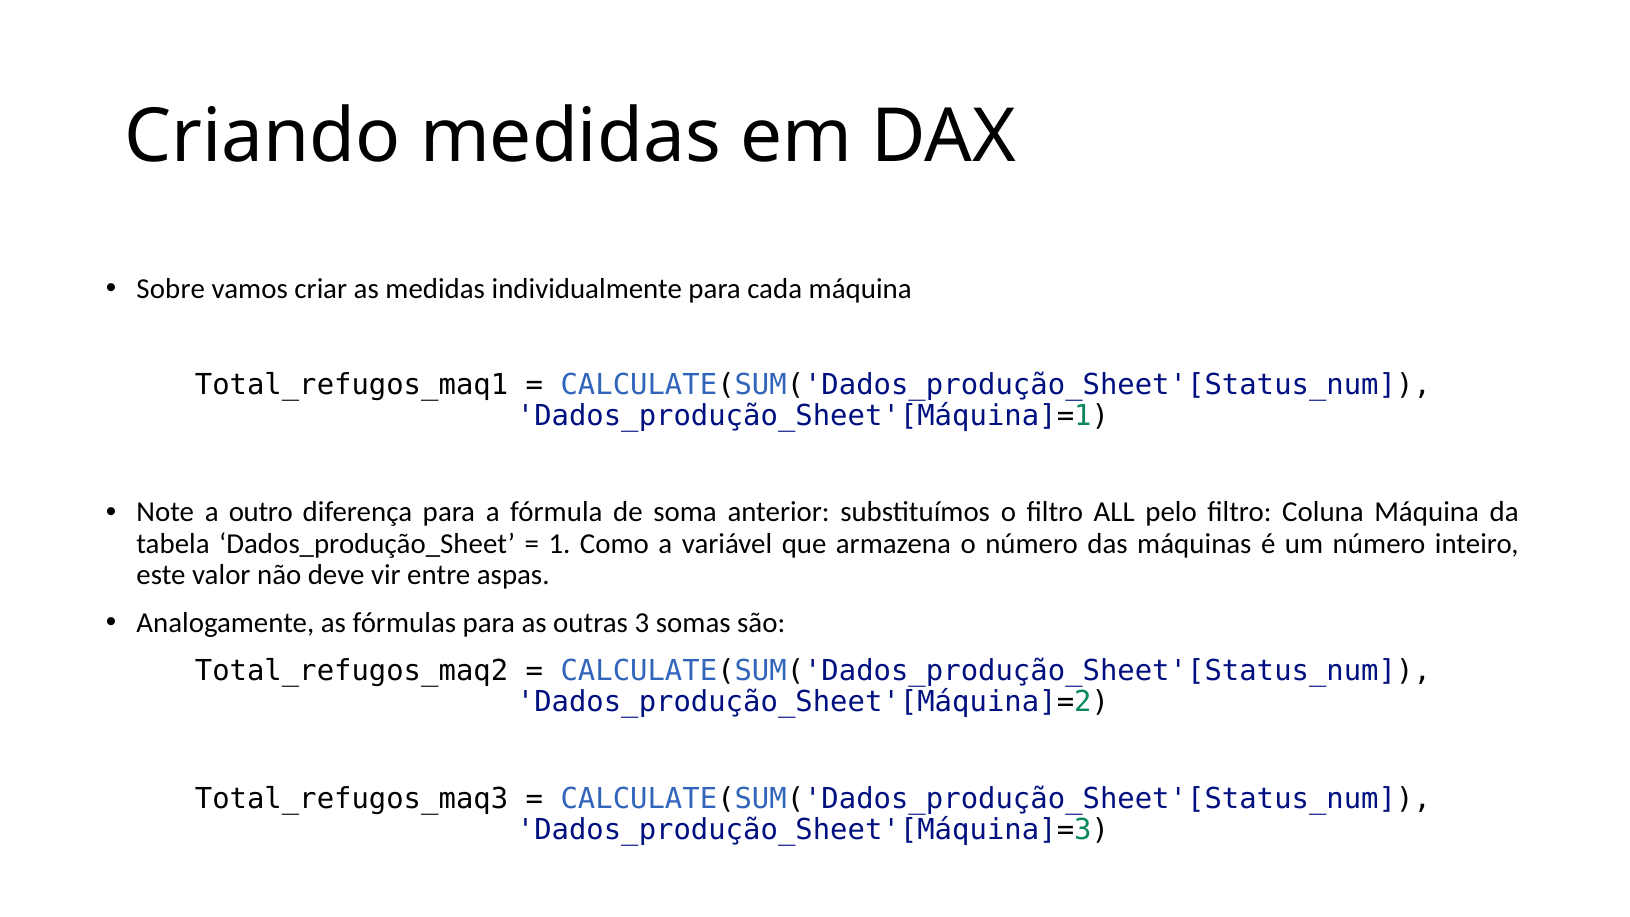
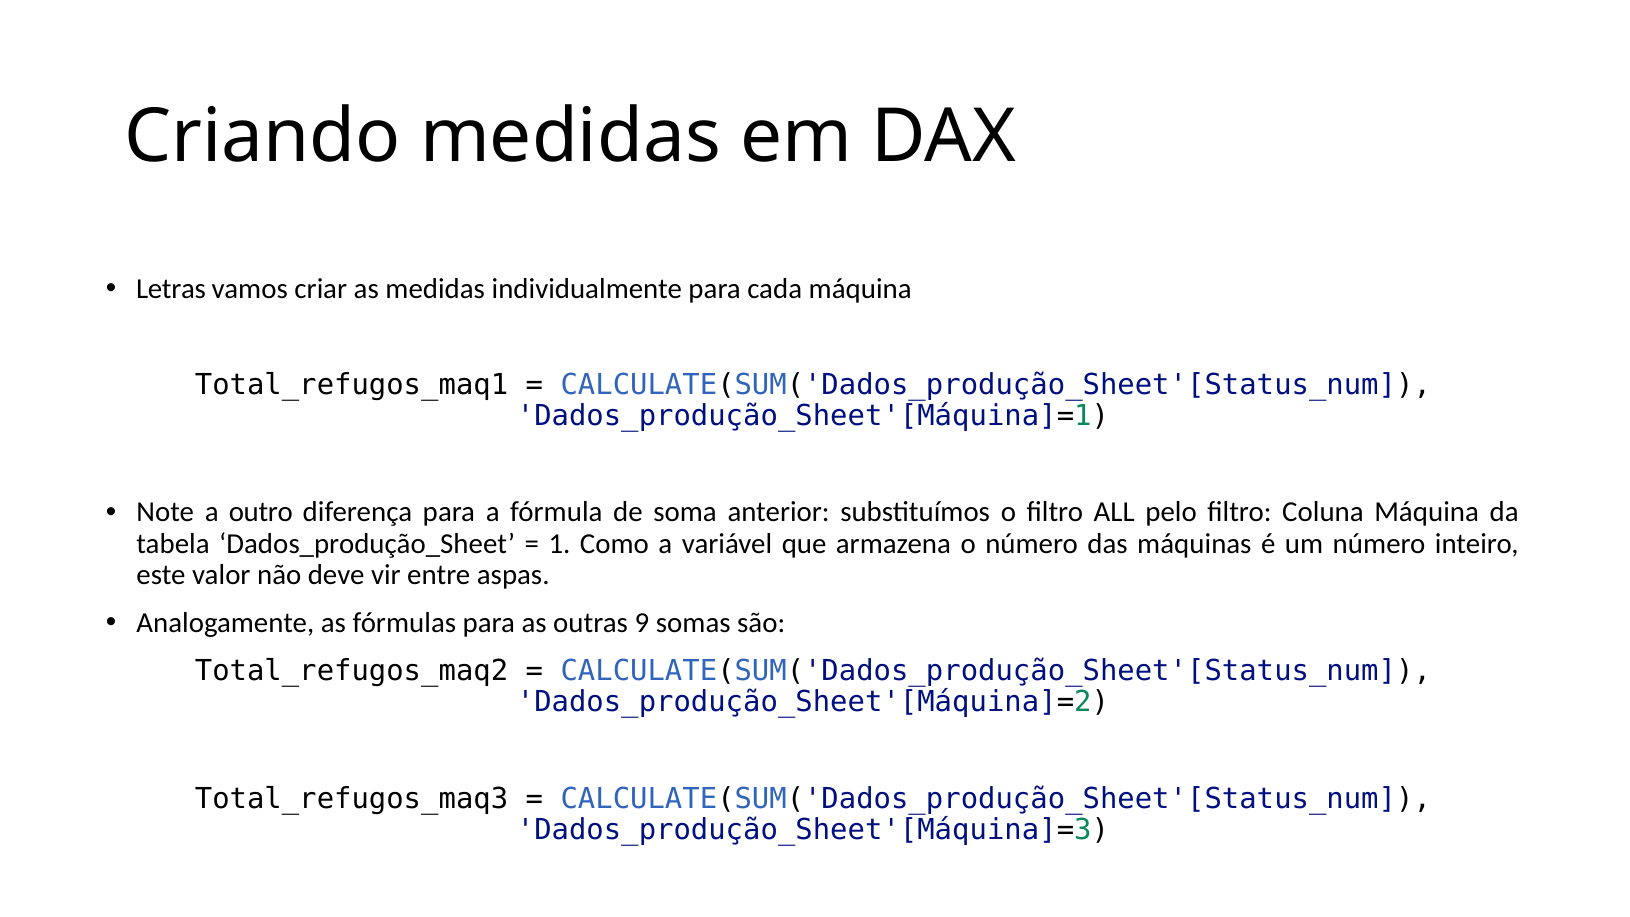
Sobre: Sobre -> Letras (171, 288)
3: 3 -> 9 (642, 623)
